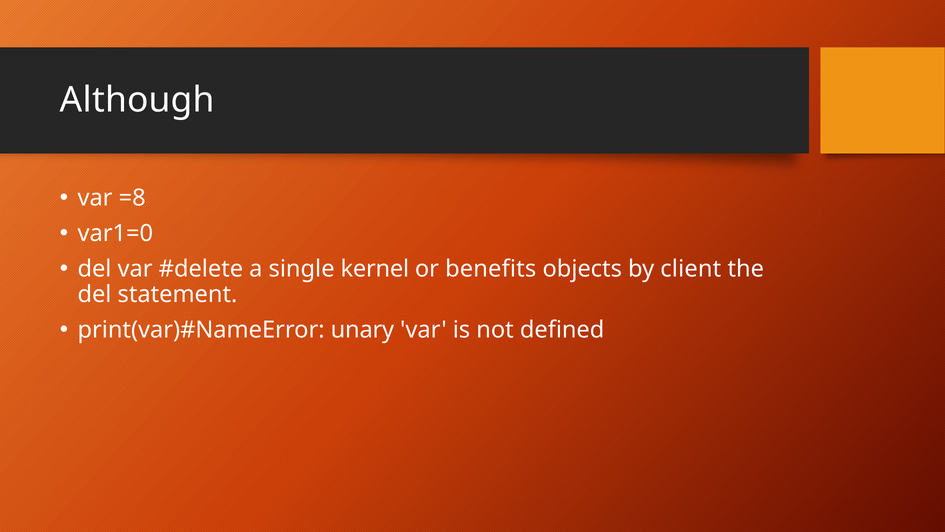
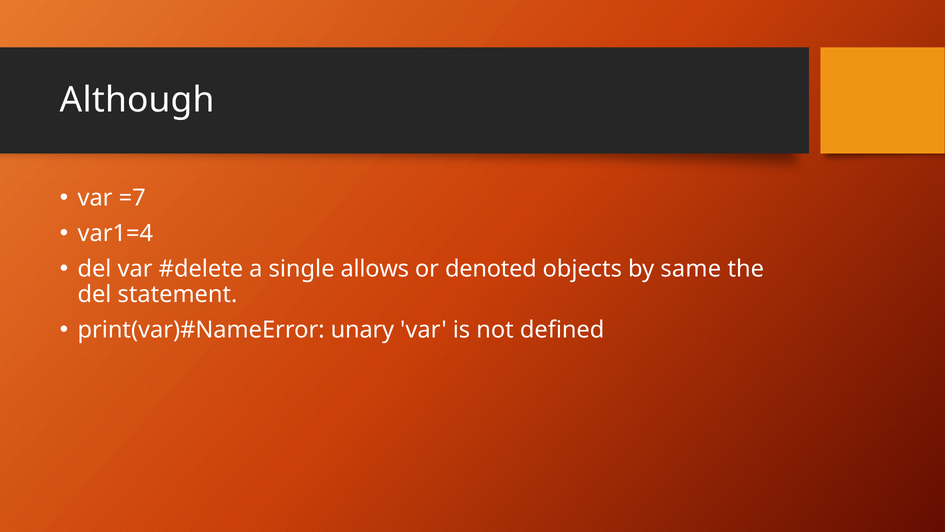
=8: =8 -> =7 (132, 198)
var1=0: var1=0 -> var1=4 (115, 233)
kernel: kernel -> allows (375, 269)
benefits: benefits -> denoted (491, 269)
client: client -> same (691, 269)
